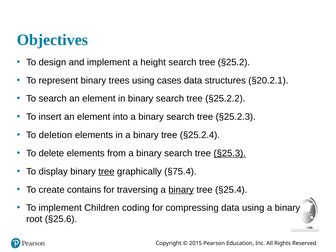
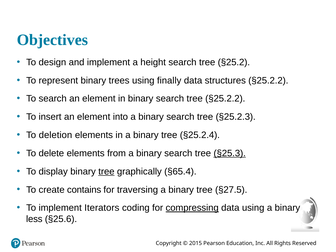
cases: cases -> finally (169, 80)
structures §20.2.1: §20.2.1 -> §25.2.2 (268, 80)
§75.4: §75.4 -> §65.4 (180, 171)
binary underline: present -> none (181, 190)
§25.4: §25.4 -> §27.5 (231, 190)
Children: Children -> Iterators (102, 208)
compressing underline: none -> present (192, 208)
root: root -> less (34, 219)
